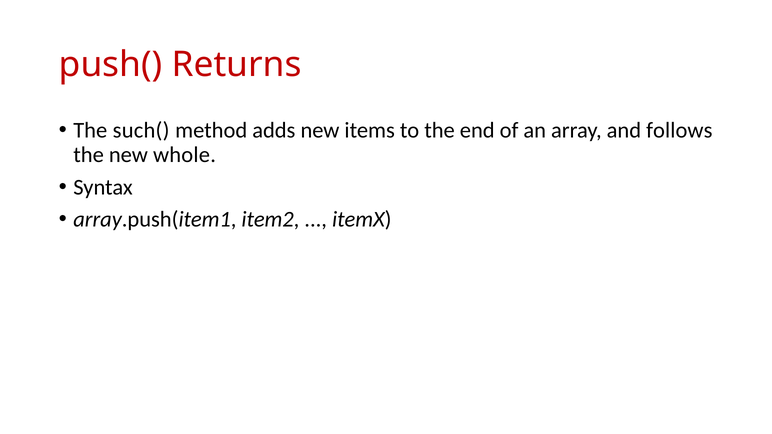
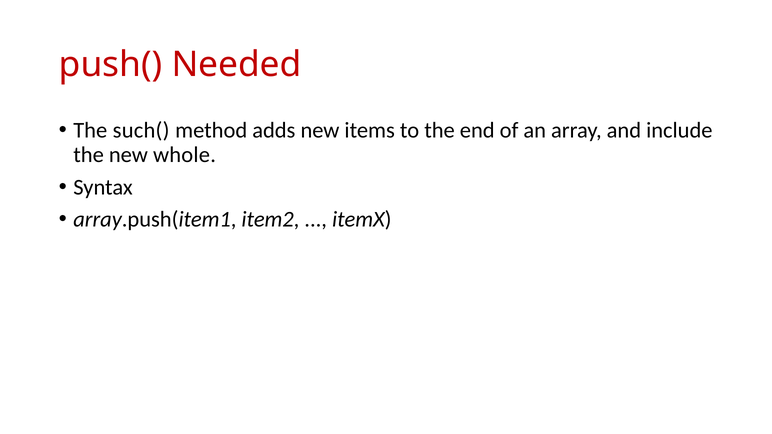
Returns: Returns -> Needed (237, 65)
follows: follows -> include (679, 131)
